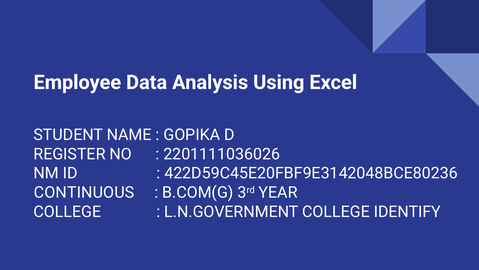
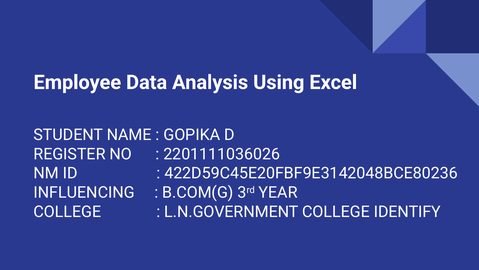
CONTINUOUS: CONTINUOUS -> INFLUENCING (84, 192)
